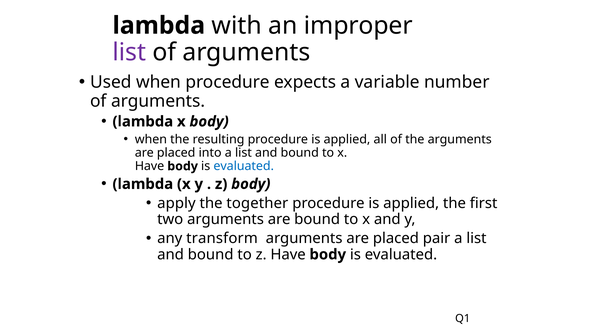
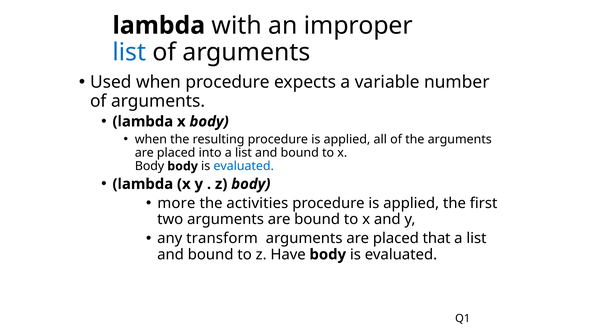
list colour: purple -> blue (129, 52)
Have: Have -> Body (150, 166)
apply: apply -> more (176, 203)
together: together -> activities (257, 203)
pair: pair -> that (437, 239)
